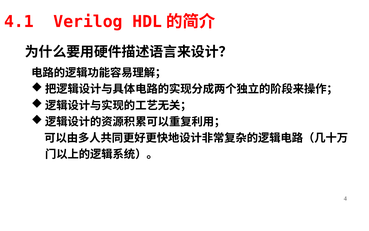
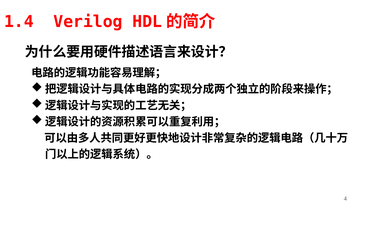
4.1: 4.1 -> 1.4 (19, 22)
